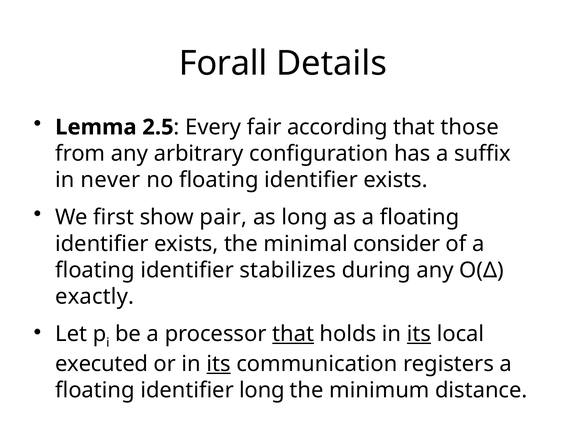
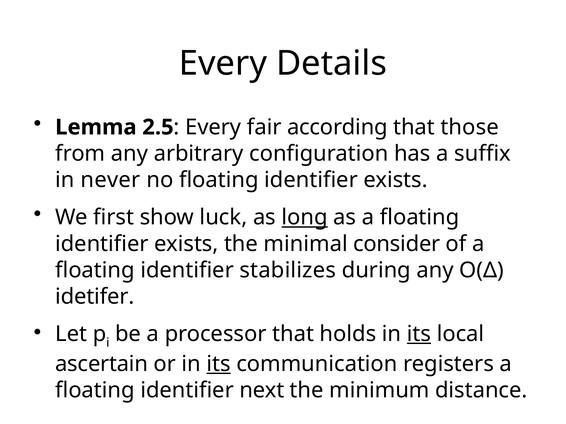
Forall: Forall -> Every (223, 63)
pair: pair -> luck (223, 218)
long underline: none -> present (305, 218)
exactly: exactly -> idetifer (95, 297)
that underline: present -> none (293, 334)
executed: executed -> ascertain (102, 364)
identifier long: long -> next (262, 391)
